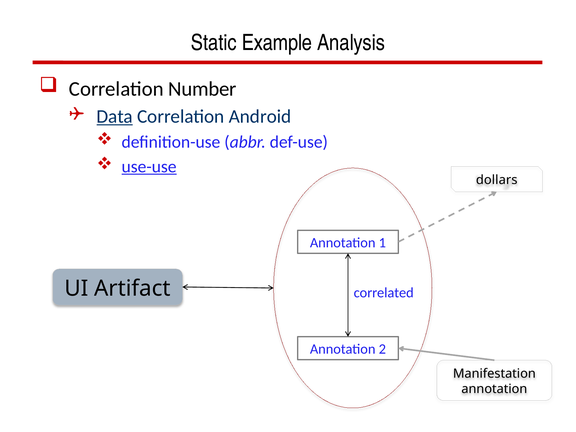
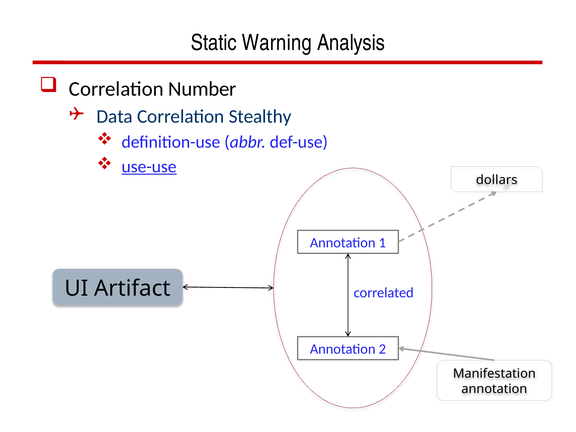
Example: Example -> Warning (277, 43)
Data underline: present -> none (115, 117)
Android: Android -> Stealthy (260, 117)
